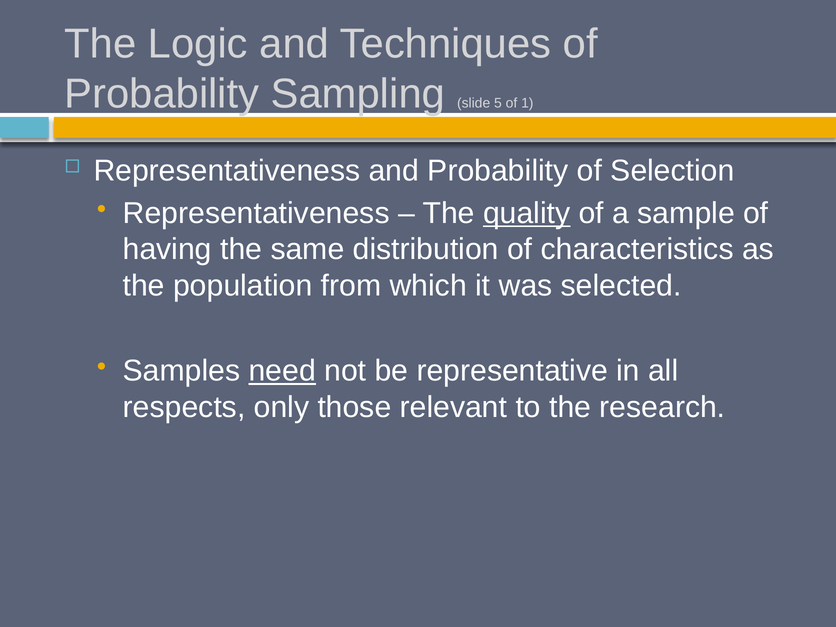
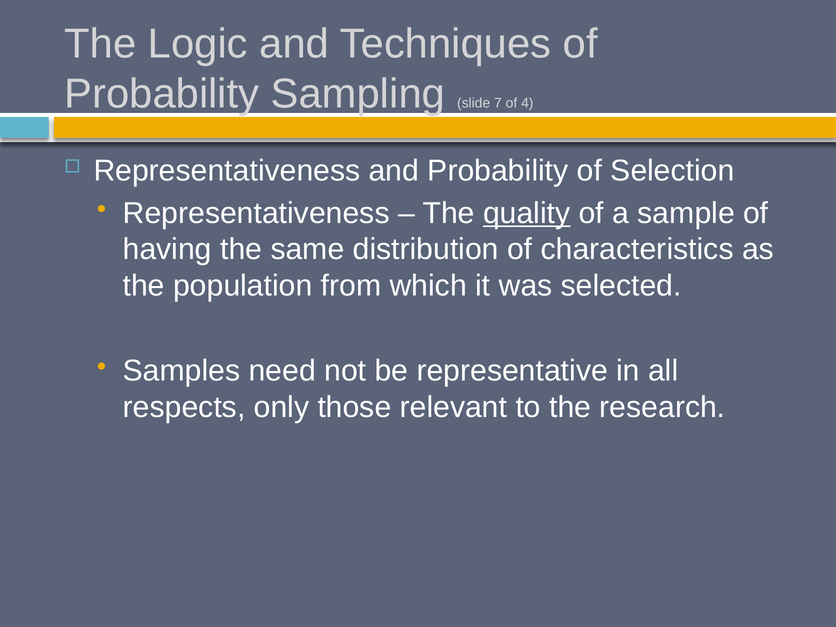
5: 5 -> 7 (498, 103)
1: 1 -> 4 (527, 103)
need underline: present -> none (282, 371)
